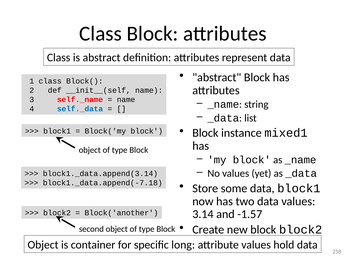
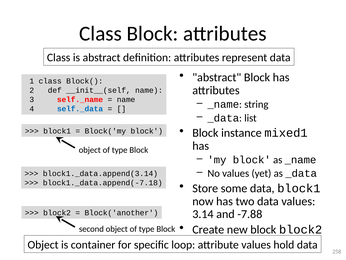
-1.57: -1.57 -> -7.88 (250, 214)
long: long -> loop (183, 244)
